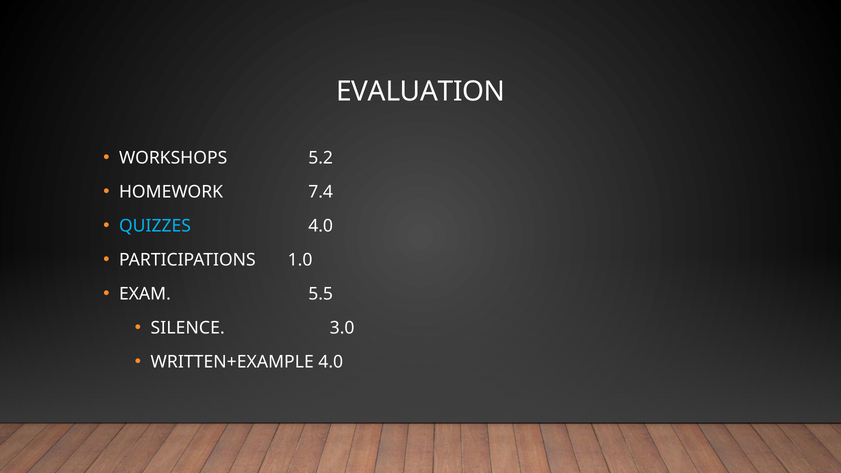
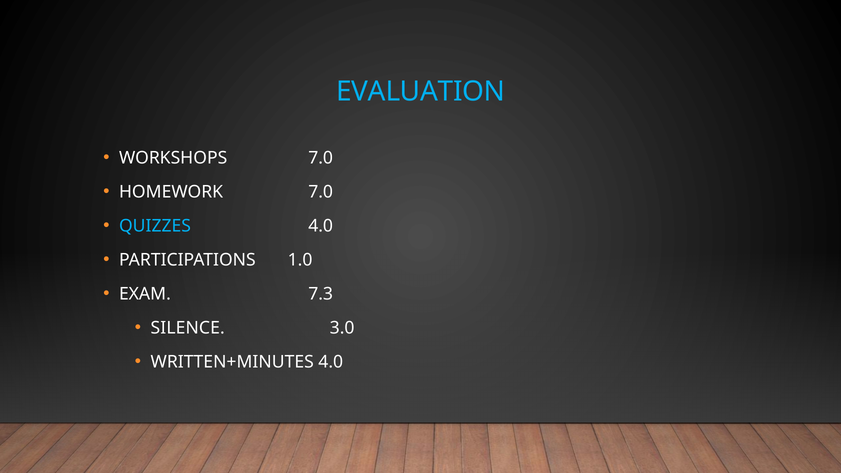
EVALUATION colour: white -> light blue (421, 92)
WORKSHOPS 5.2: 5.2 -> 7.0 (321, 158)
HOMEWORK 7.4: 7.4 -> 7.0 (321, 192)
5.5: 5.5 -> 7.3 (321, 294)
WRITTEN+EXAMPLE: WRITTEN+EXAMPLE -> WRITTEN+MINUTES (232, 362)
